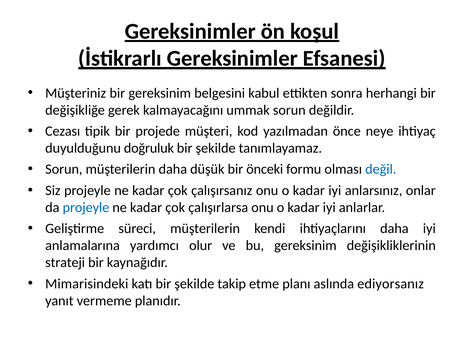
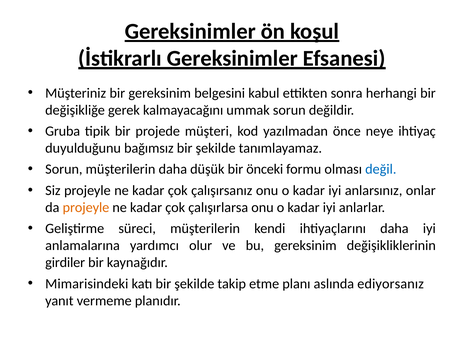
Cezası: Cezası -> Gruba (63, 131)
doğruluk: doğruluk -> bağımsız (149, 148)
projeyle colour: blue -> orange (86, 207)
strateji: strateji -> girdiler (65, 263)
